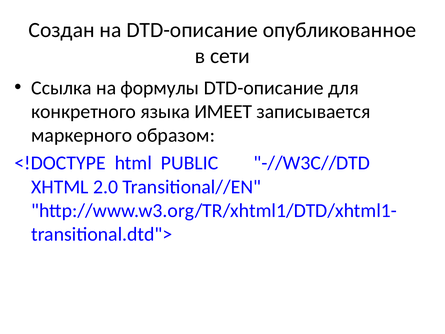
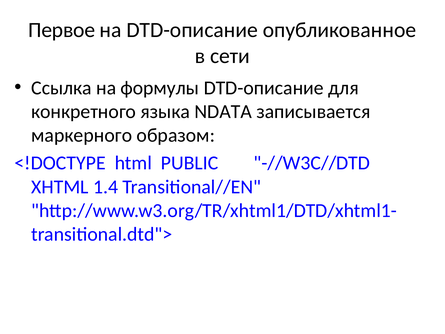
Создан: Создан -> Первое (62, 30)
ИМЕЕТ: ИМЕЕТ -> NDATA (223, 112)
2.0: 2.0 -> 1.4 (106, 187)
